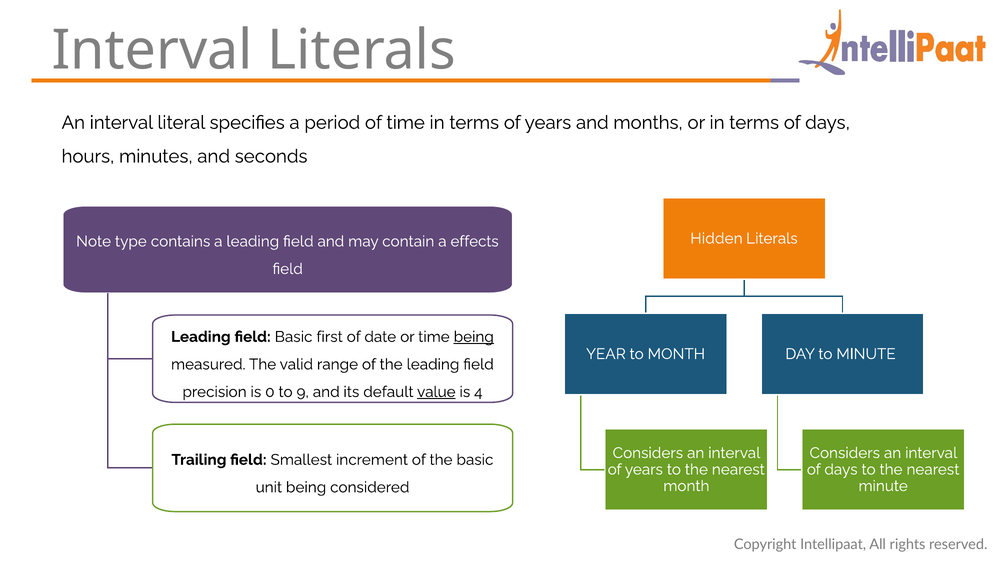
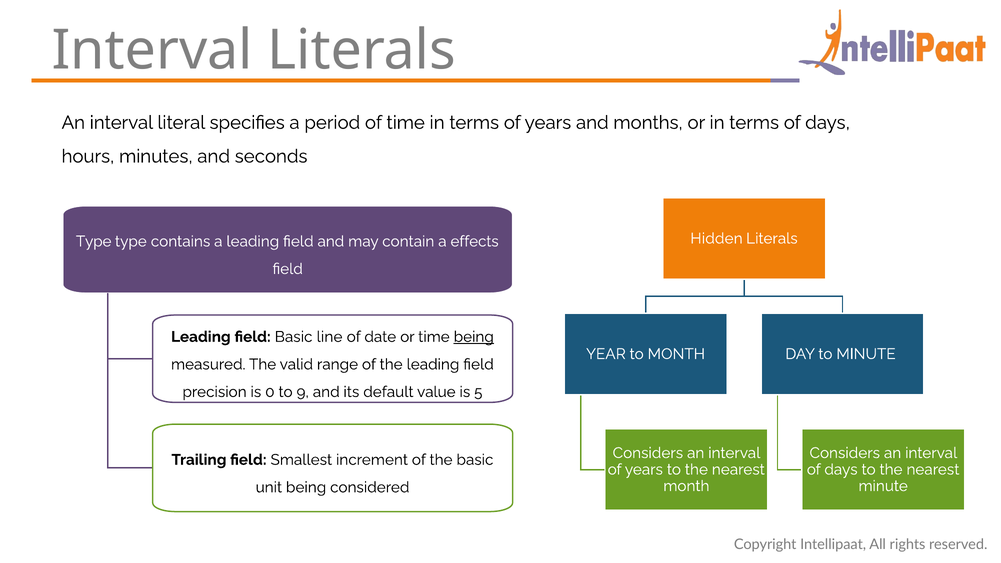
Note: Note -> Type (94, 241)
first: first -> line (330, 337)
value underline: present -> none (436, 392)
4: 4 -> 5 (478, 392)
